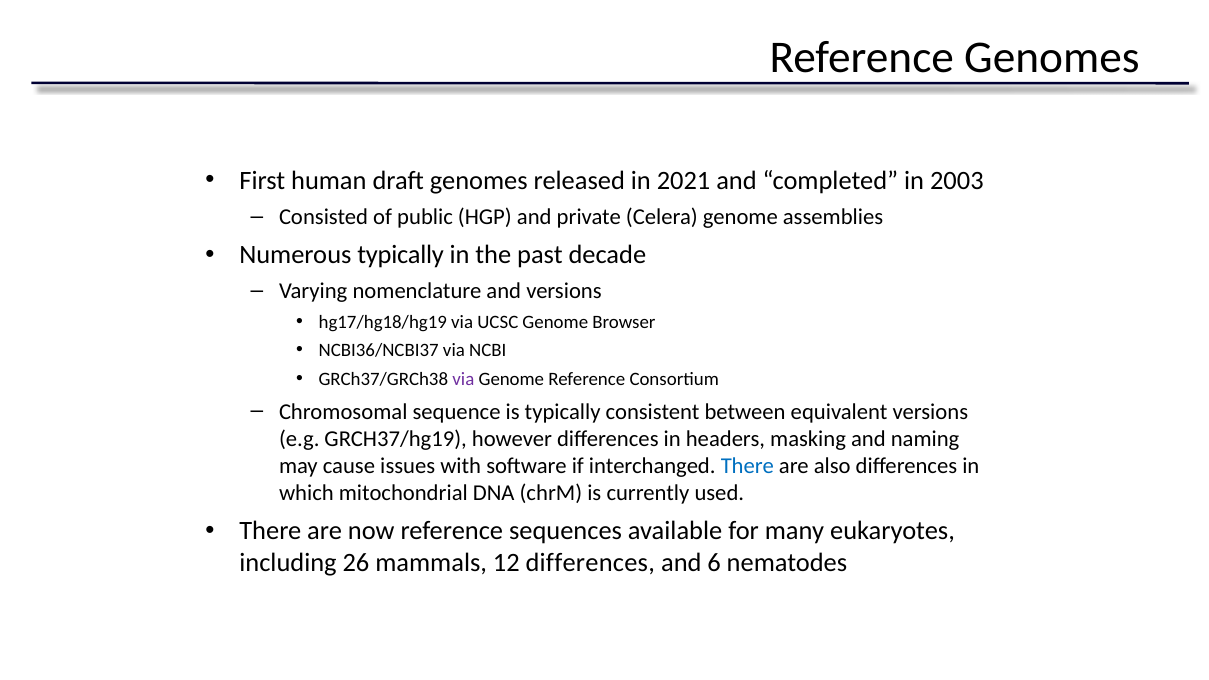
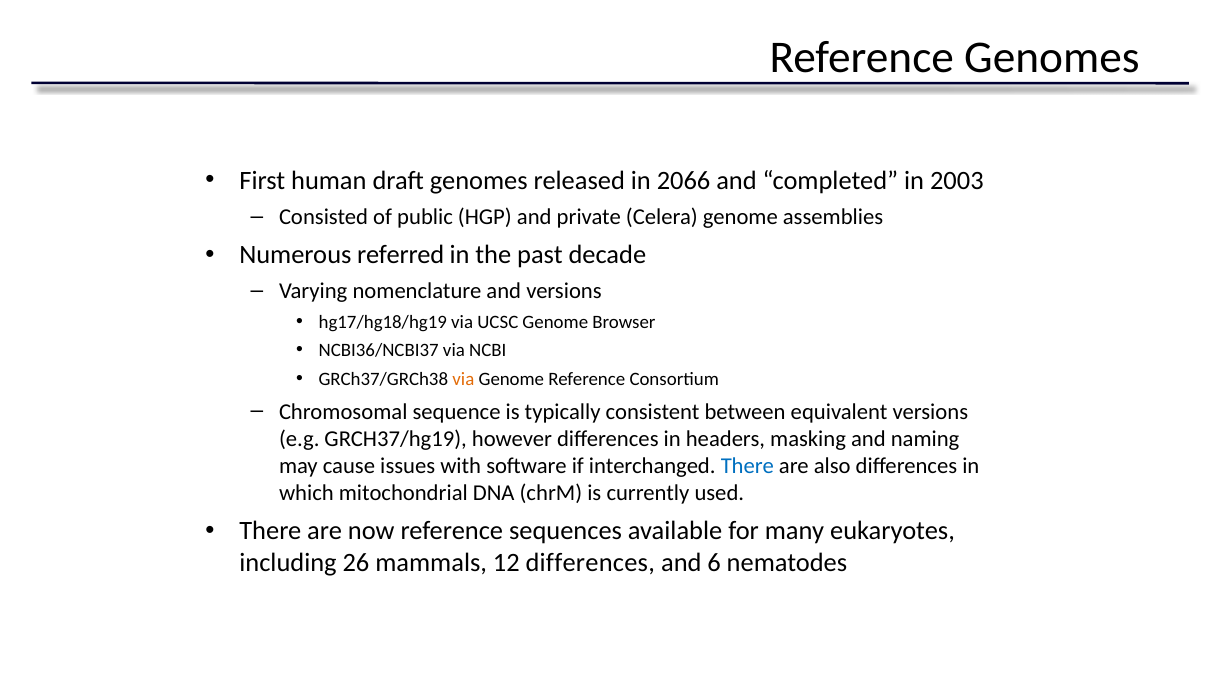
2021: 2021 -> 2066 (684, 181)
Numerous typically: typically -> referred (401, 255)
via colour: purple -> orange (463, 379)
